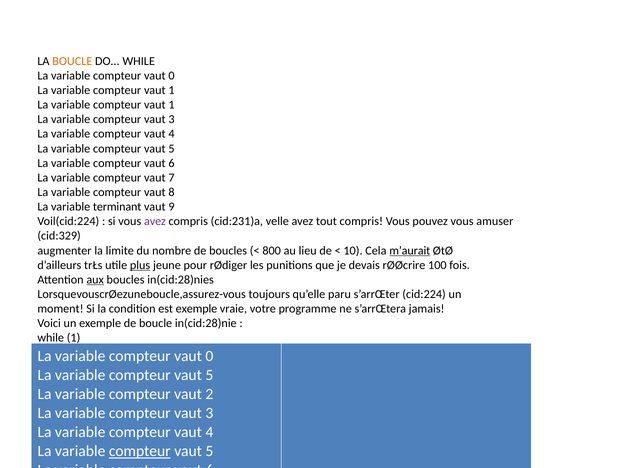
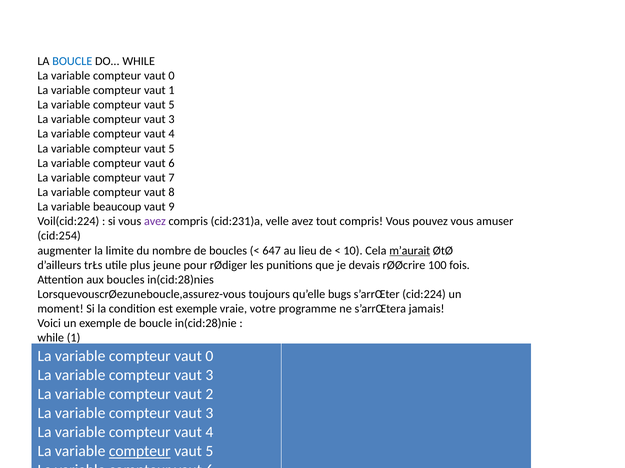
BOUCLE colour: orange -> blue (72, 61)
1: 1 -> 5 (171, 105)
terminant: terminant -> beaucoup (117, 207)
cid:329: cid:329 -> cid:254 (59, 236)
800: 800 -> 647 (272, 251)
plus underline: present -> none (140, 266)
aux underline: present -> none (95, 280)
paru: paru -> bugs (340, 295)
5: 5 -> 3 (209, 376)
